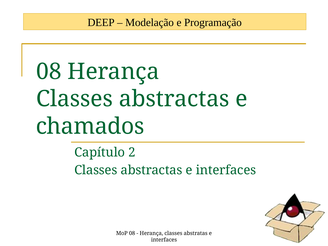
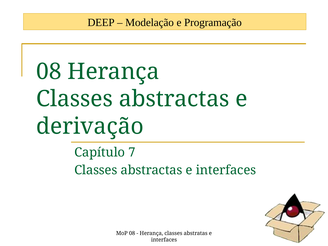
chamados: chamados -> derivação (90, 126)
2: 2 -> 7 (132, 152)
